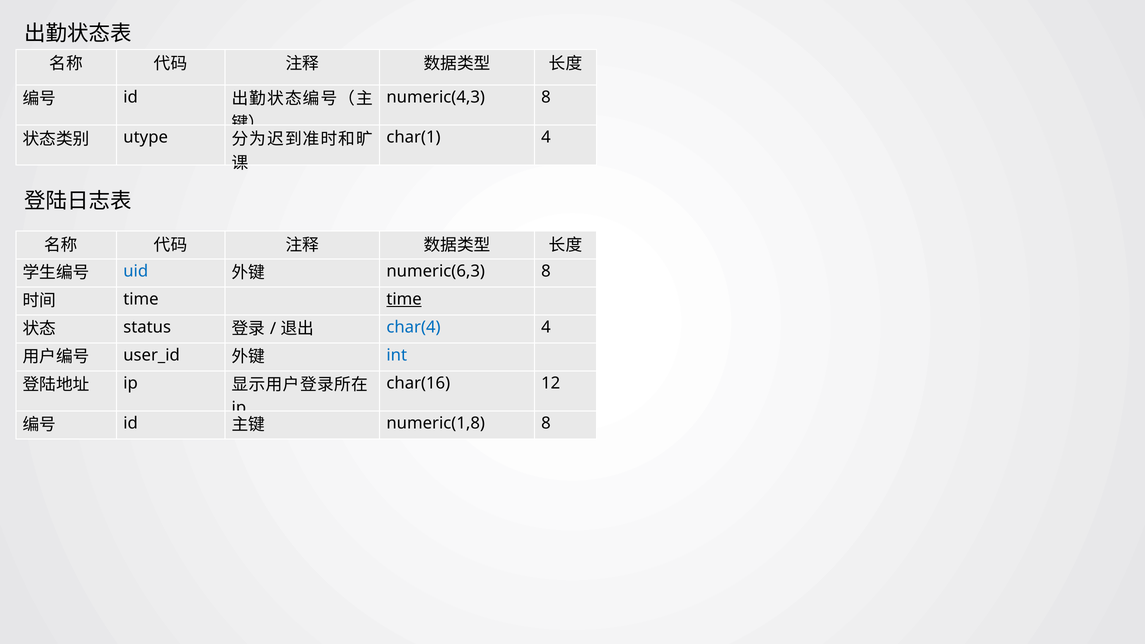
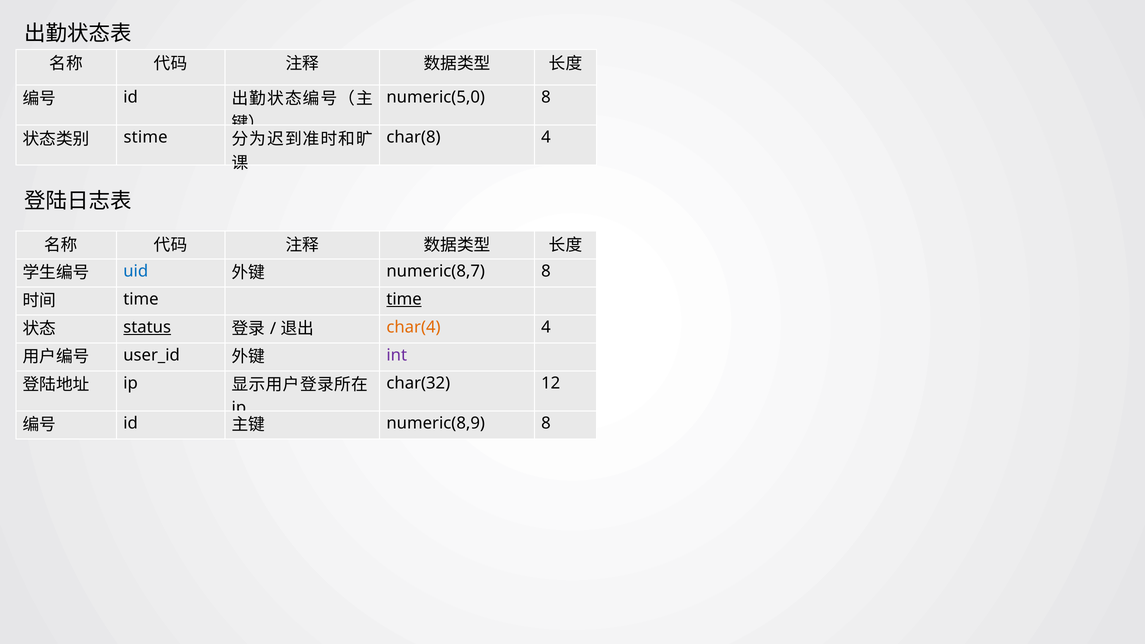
numeric(4,3: numeric(4,3 -> numeric(5,0 (436, 97)
utype: utype -> stime (146, 137)
char(1: char(1 -> char(8 (414, 137)
numeric(6,3: numeric(6,3 -> numeric(8,7 (436, 271)
status underline: none -> present (147, 327)
char(4 colour: blue -> orange (414, 327)
int colour: blue -> purple (397, 355)
char(16: char(16 -> char(32 (418, 383)
numeric(1,8: numeric(1,8 -> numeric(8,9 (436, 423)
